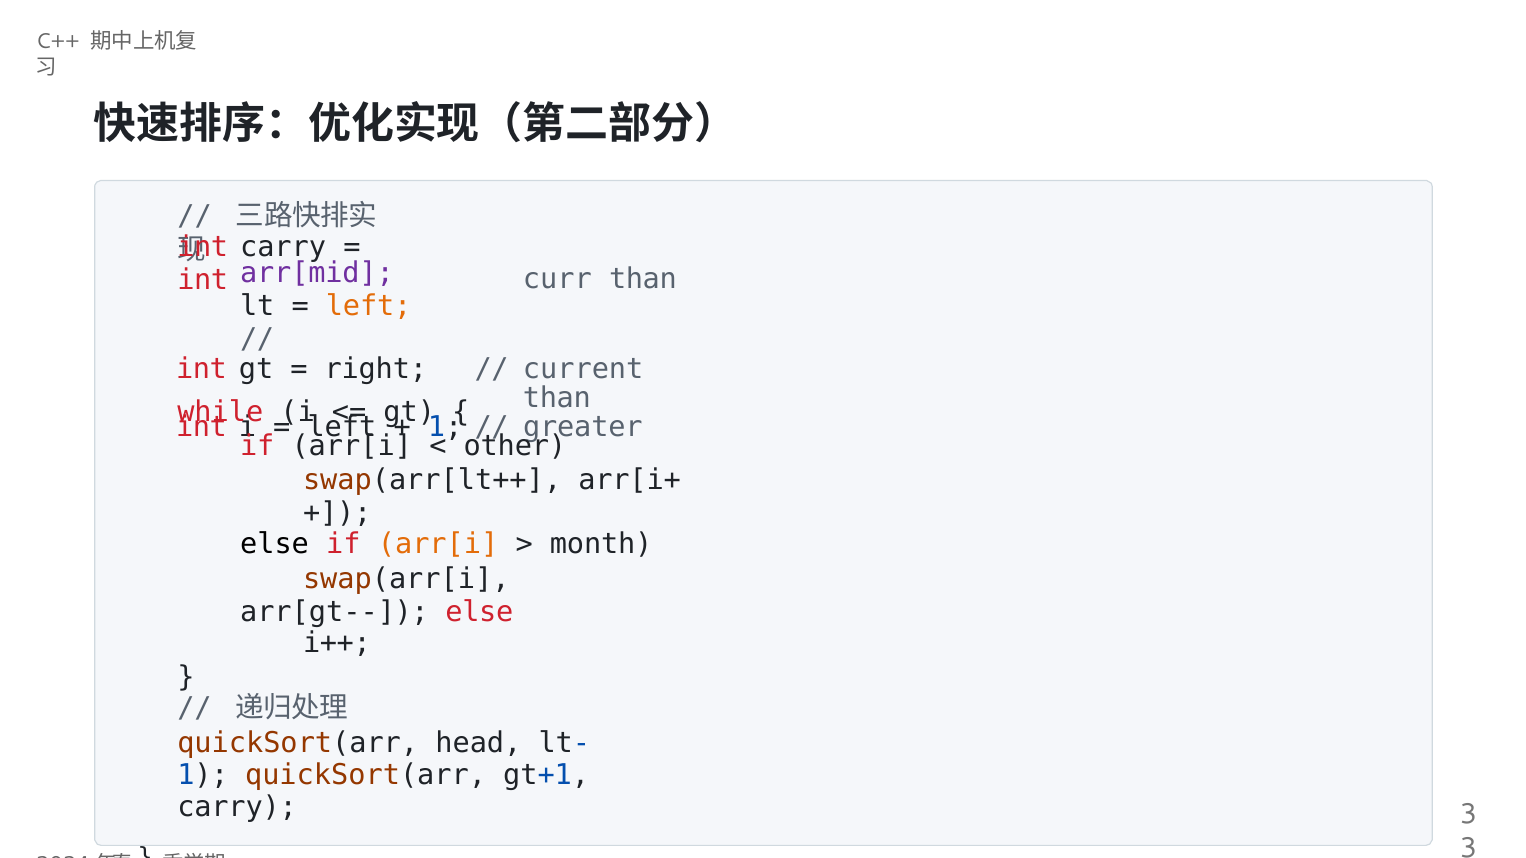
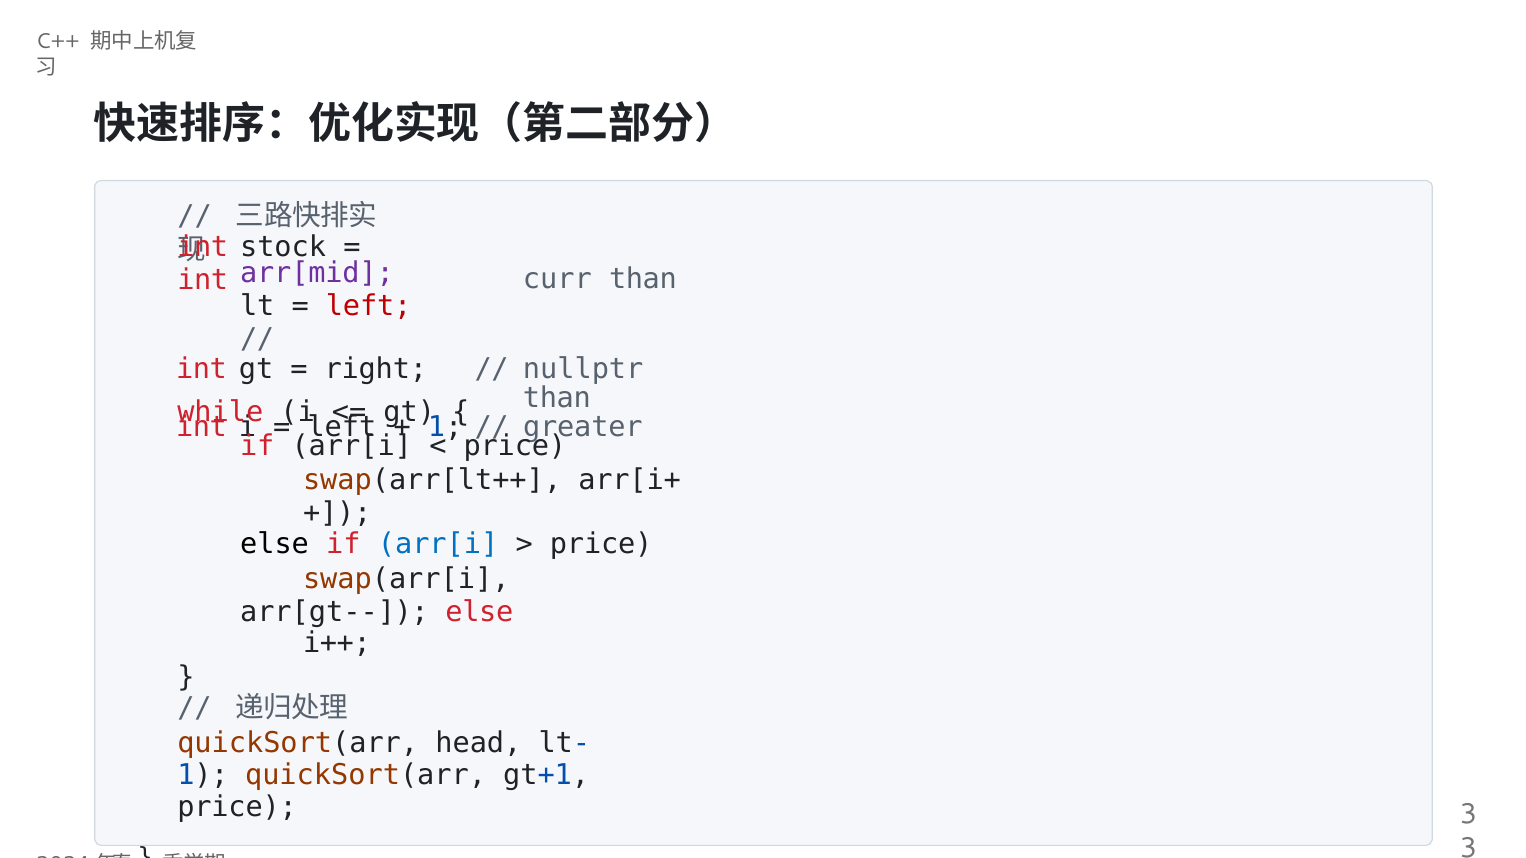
carry: carry -> stock (283, 247)
left colour: orange -> red (369, 306)
current: current -> nullptr (583, 369)
other: other -> price (515, 447)
arr[i colour: orange -> blue (438, 544)
month: month -> price (601, 544)
carry: carry -> price (237, 807)
